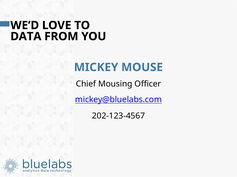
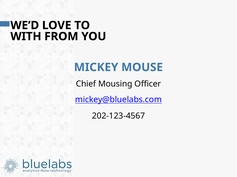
DATA: DATA -> WITH (26, 37)
